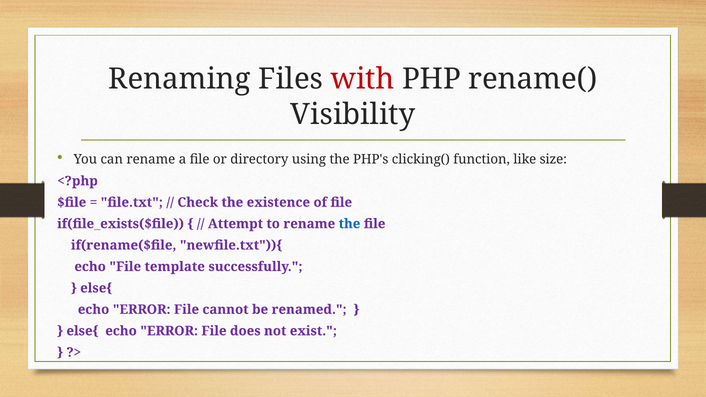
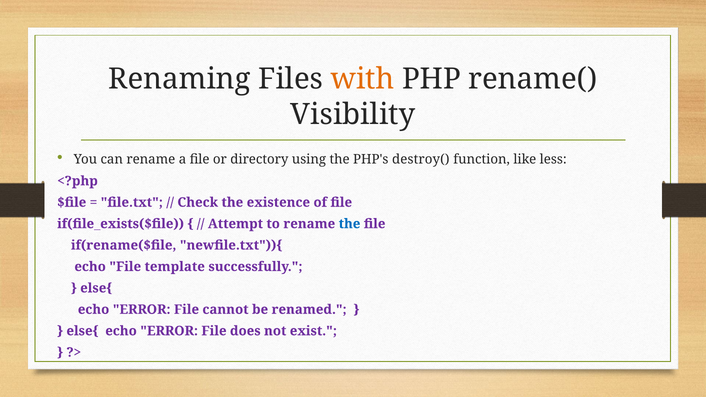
with colour: red -> orange (363, 79)
clicking(: clicking( -> destroy( (421, 160)
size: size -> less (553, 160)
